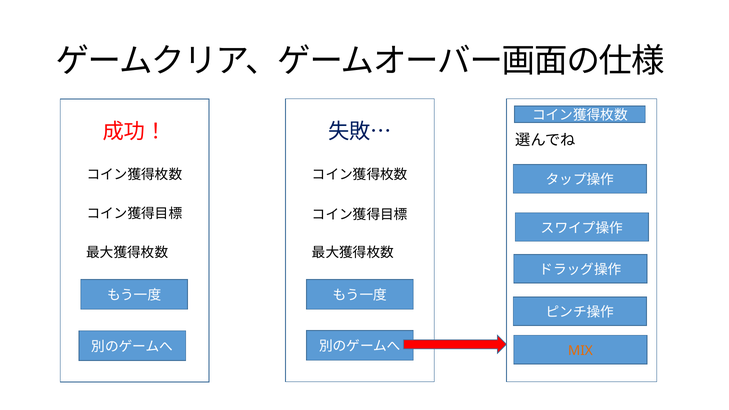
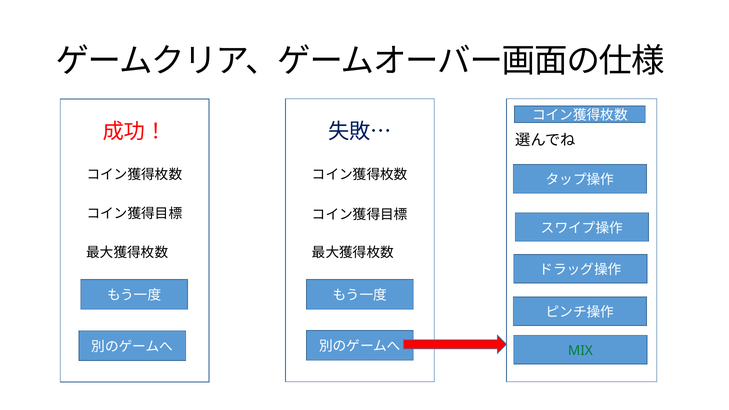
MIX colour: orange -> green (580, 351)
